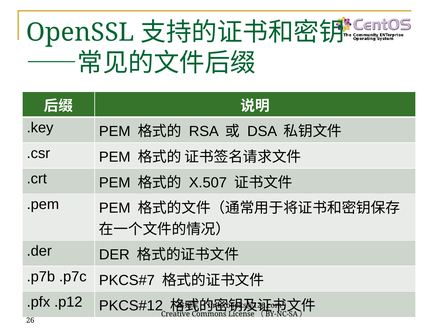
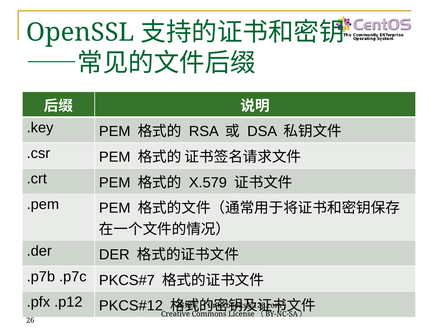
X.507: X.507 -> X.579 (208, 182)
